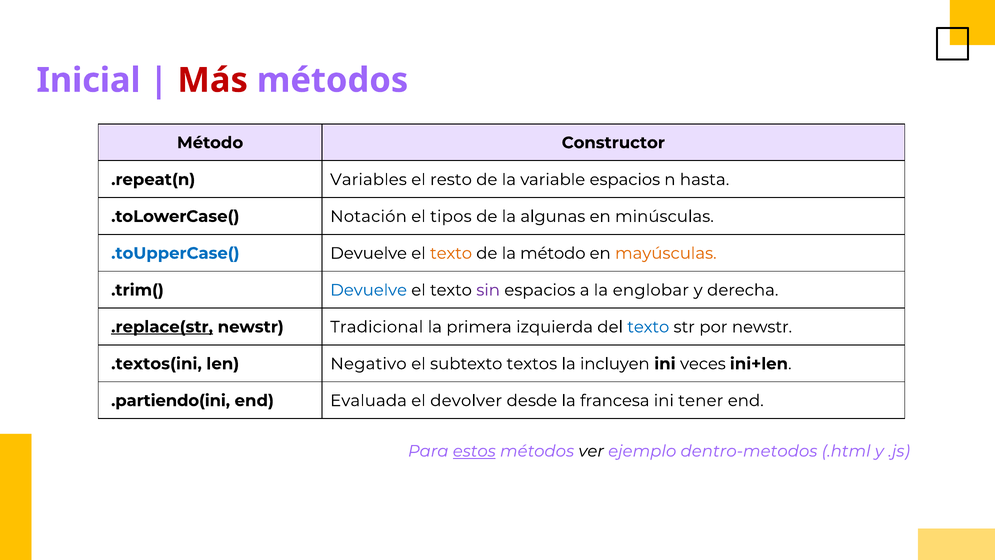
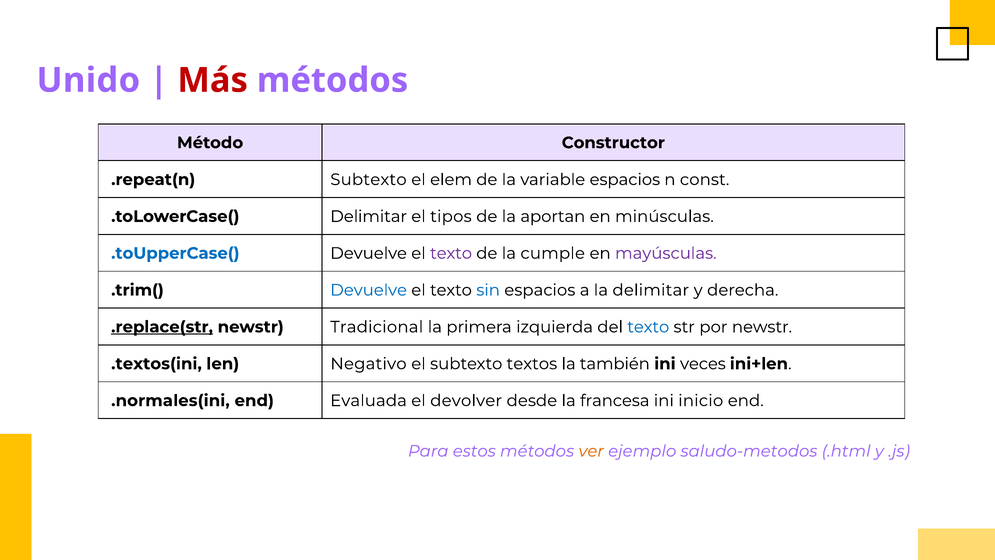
Inicial: Inicial -> Unido (88, 80)
.repeat(n Variables: Variables -> Subtexto (368, 180)
resto: resto -> elem (451, 180)
hasta: hasta -> const (705, 180)
.toLowerCase( Notación: Notación -> Delimitar (369, 216)
algunas: algunas -> aportan (553, 216)
texto colour: orange -> purple (451, 253)
la método: método -> cumple (553, 253)
mayúsculas colour: orange -> purple (666, 253)
sin colour: purple -> blue (488, 290)
la englobar: englobar -> delimitar (651, 290)
incluyen: incluyen -> también (615, 364)
.partiendo(ini: .partiendo(ini -> .normales(ini (170, 400)
tener: tener -> inicio (701, 400)
estos underline: present -> none (474, 451)
ver colour: black -> orange (591, 451)
dentro-metodos: dentro-metodos -> saludo-metodos (749, 451)
